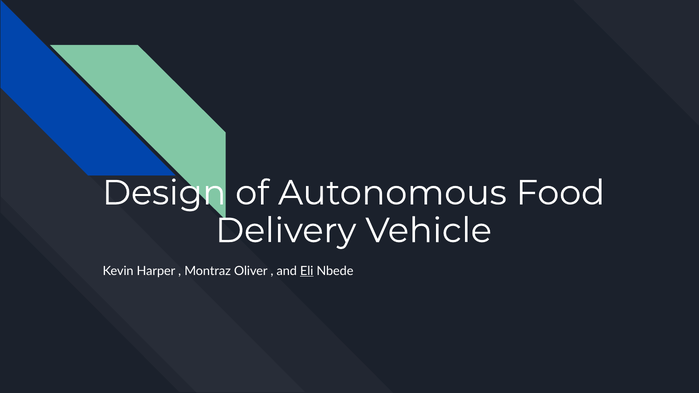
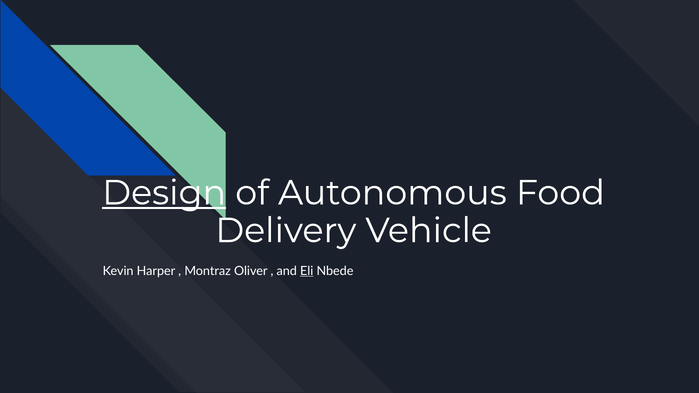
Design underline: none -> present (164, 193)
